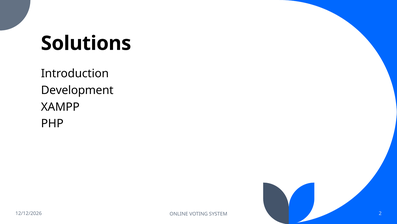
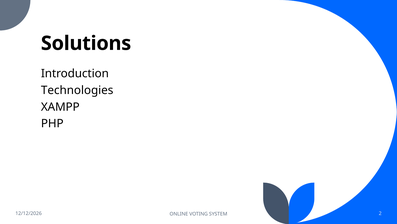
Development: Development -> Technologies (77, 90)
